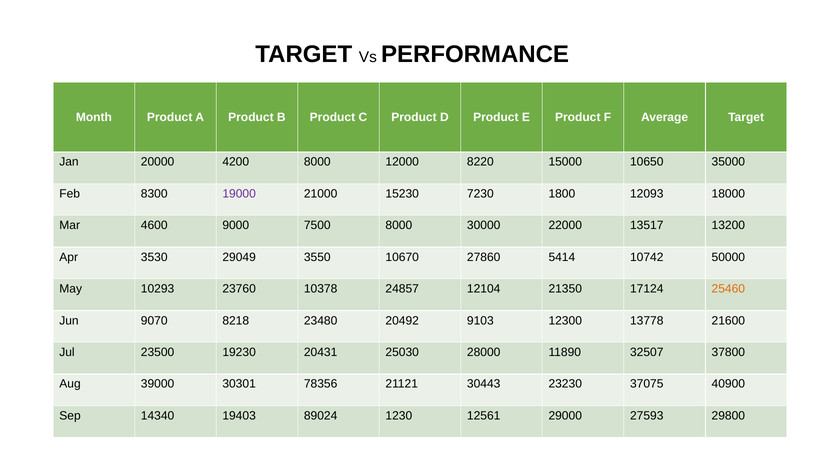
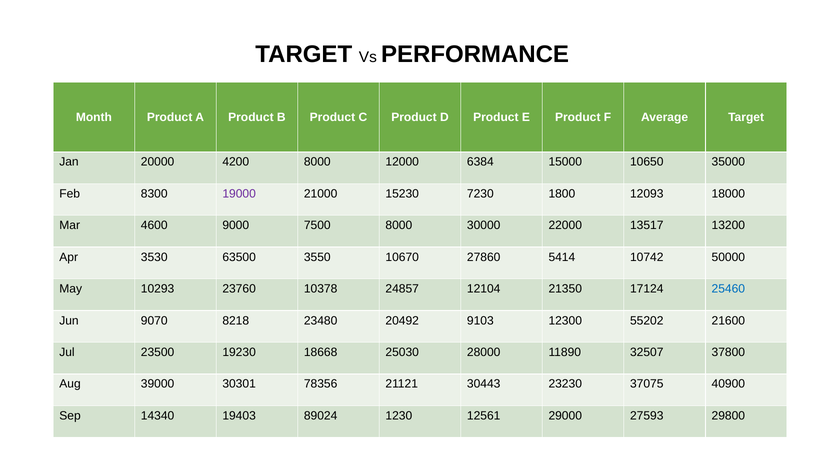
8220: 8220 -> 6384 (480, 162)
29049: 29049 -> 63500 (239, 257)
25460 colour: orange -> blue (728, 289)
13778: 13778 -> 55202 (647, 321)
20431: 20431 -> 18668 (321, 353)
